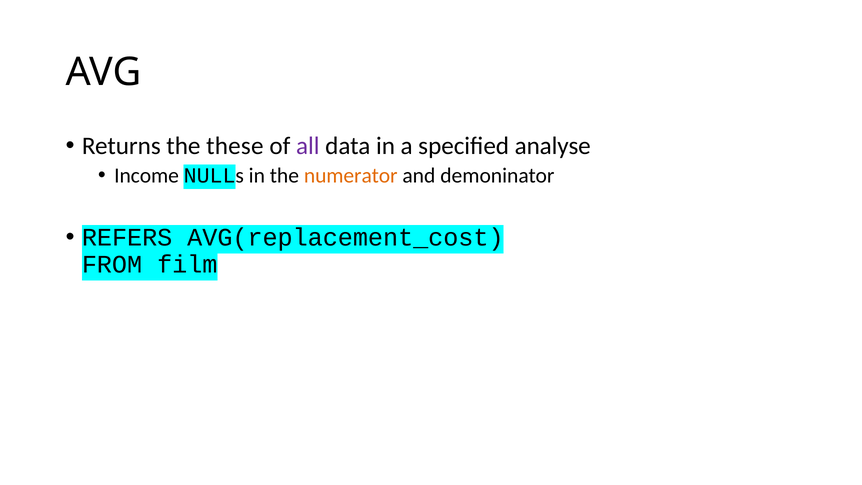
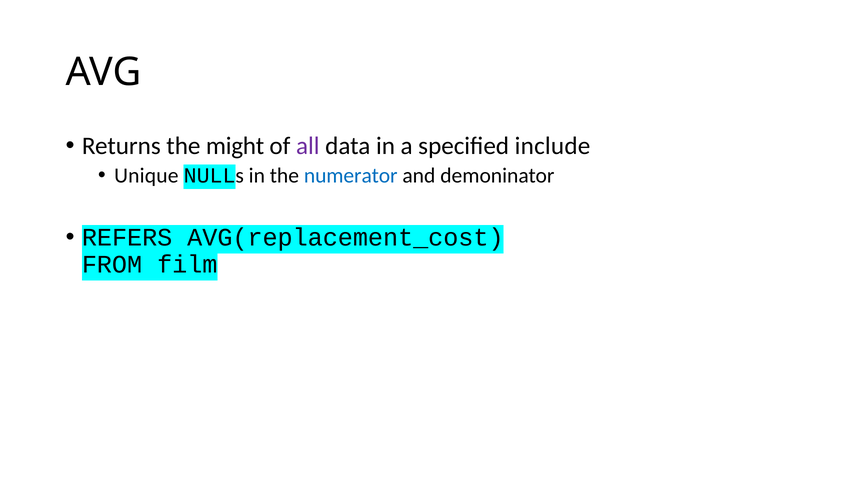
these: these -> might (235, 146)
analyse: analyse -> include (553, 146)
Income: Income -> Unique (146, 175)
numerator colour: orange -> blue (351, 175)
